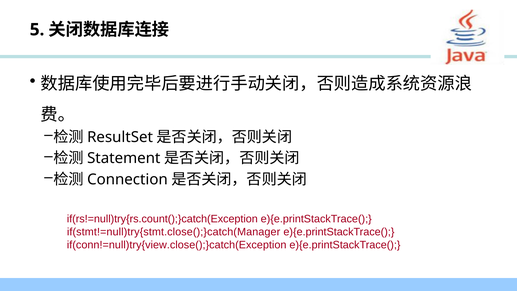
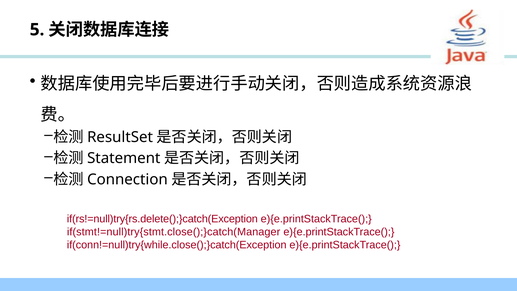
if(rs!=null)try{rs.count();}catch(Exception: if(rs!=null)try{rs.count();}catch(Exception -> if(rs!=null)try{rs.delete();}catch(Exception (162, 219)
if(conn!=null)try{view.close();}catch(Exception: if(conn!=null)try{view.close();}catch(Exception -> if(conn!=null)try{while.close();}catch(Exception (177, 245)
